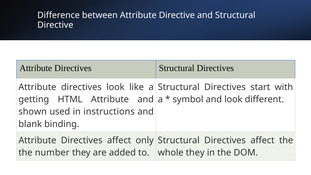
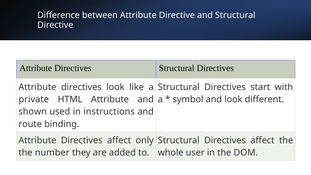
getting: getting -> private (34, 99)
blank: blank -> route (30, 124)
whole they: they -> user (195, 153)
